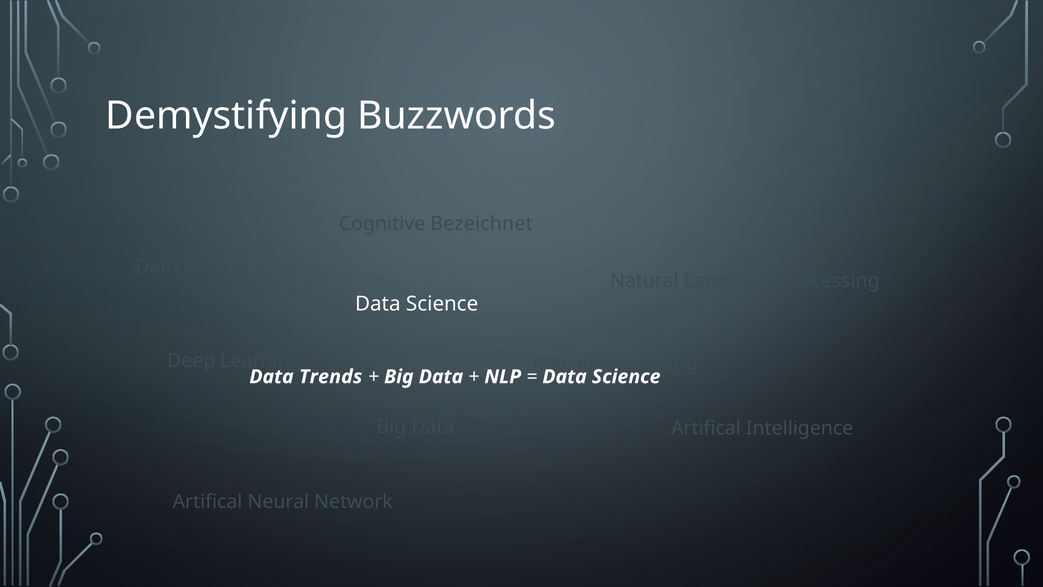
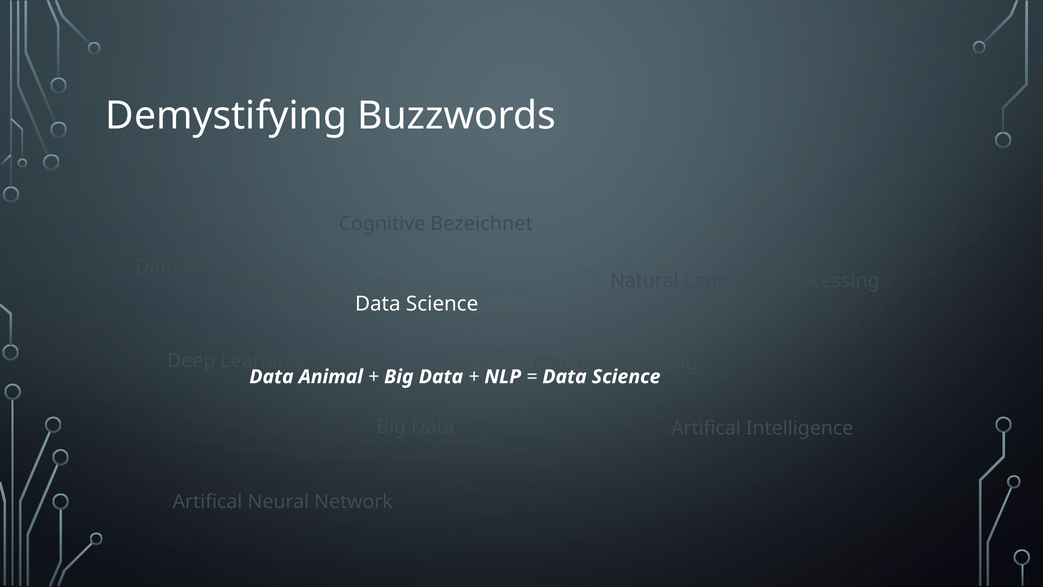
Trends: Trends -> Animal (331, 377)
